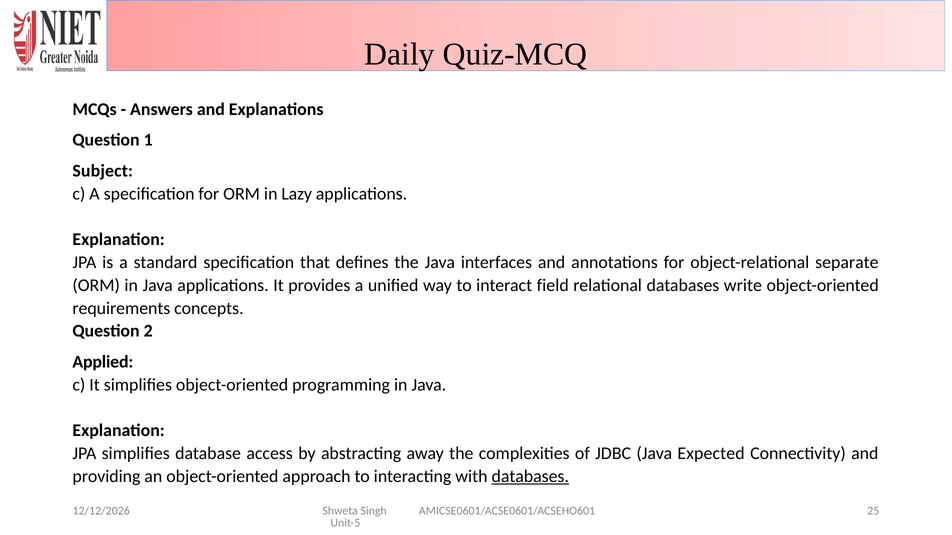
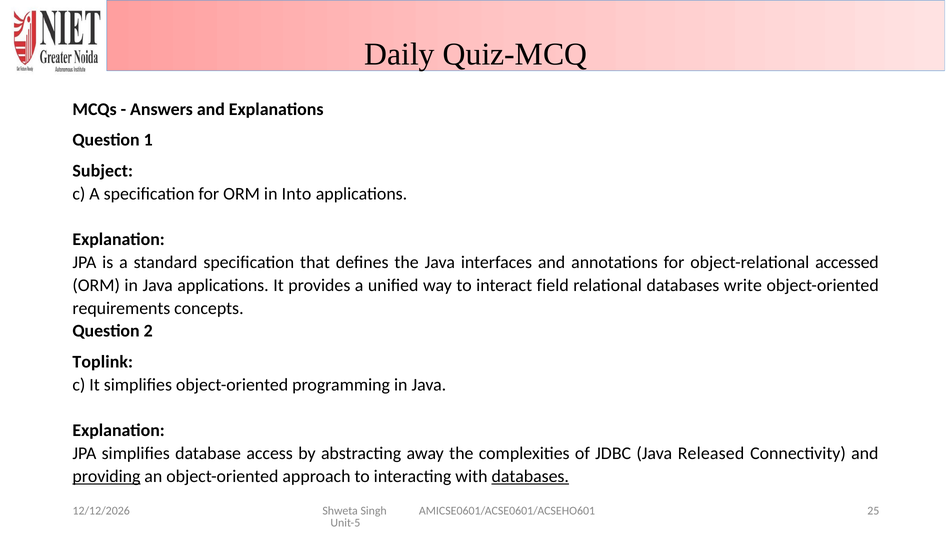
Lazy: Lazy -> Into (297, 194)
separate: separate -> accessed (847, 263)
Applied: Applied -> Toplink (103, 362)
Expected: Expected -> Released (711, 454)
providing underline: none -> present (106, 477)
